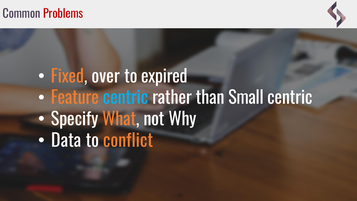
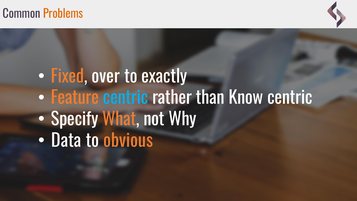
Problems colour: red -> orange (63, 14)
expired: expired -> exactly (164, 77)
Small: Small -> Know (246, 98)
conflict: conflict -> obvious (128, 141)
